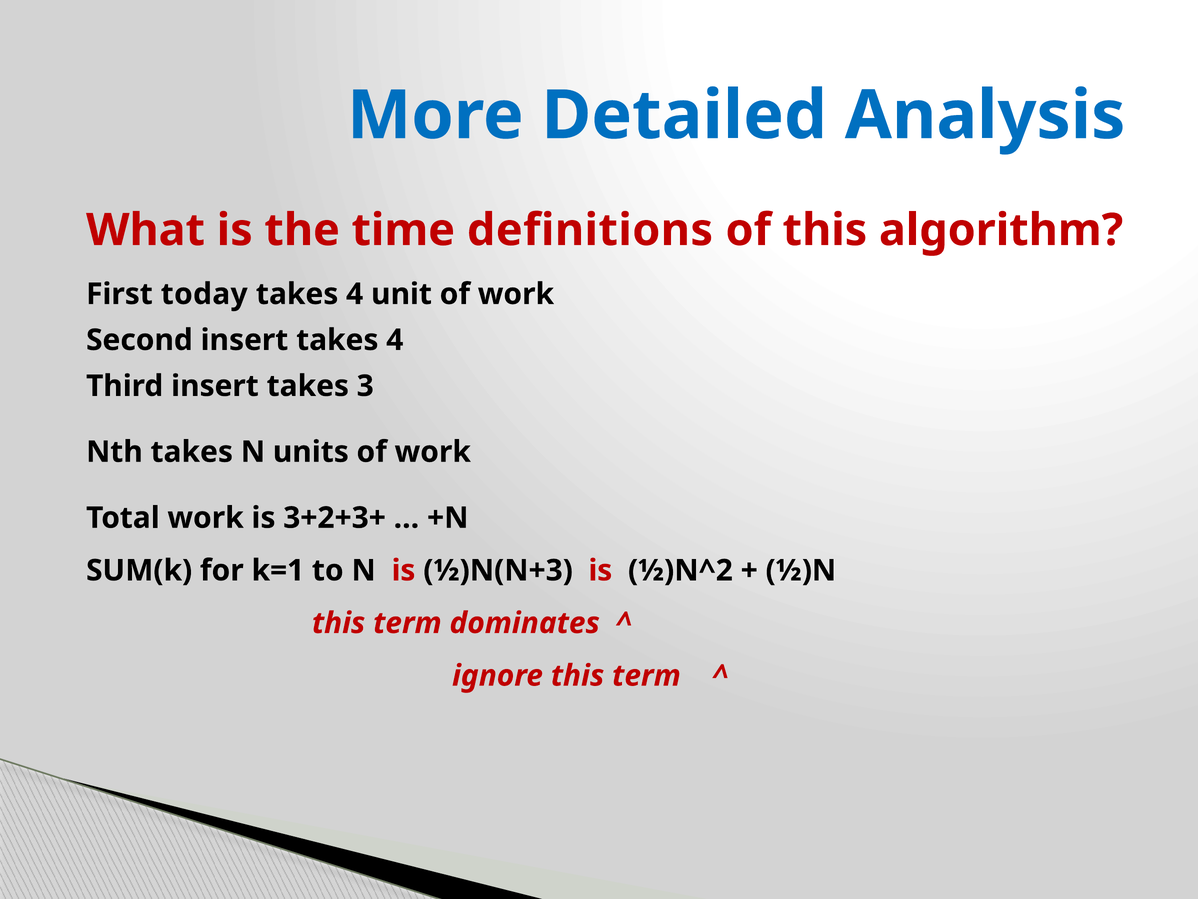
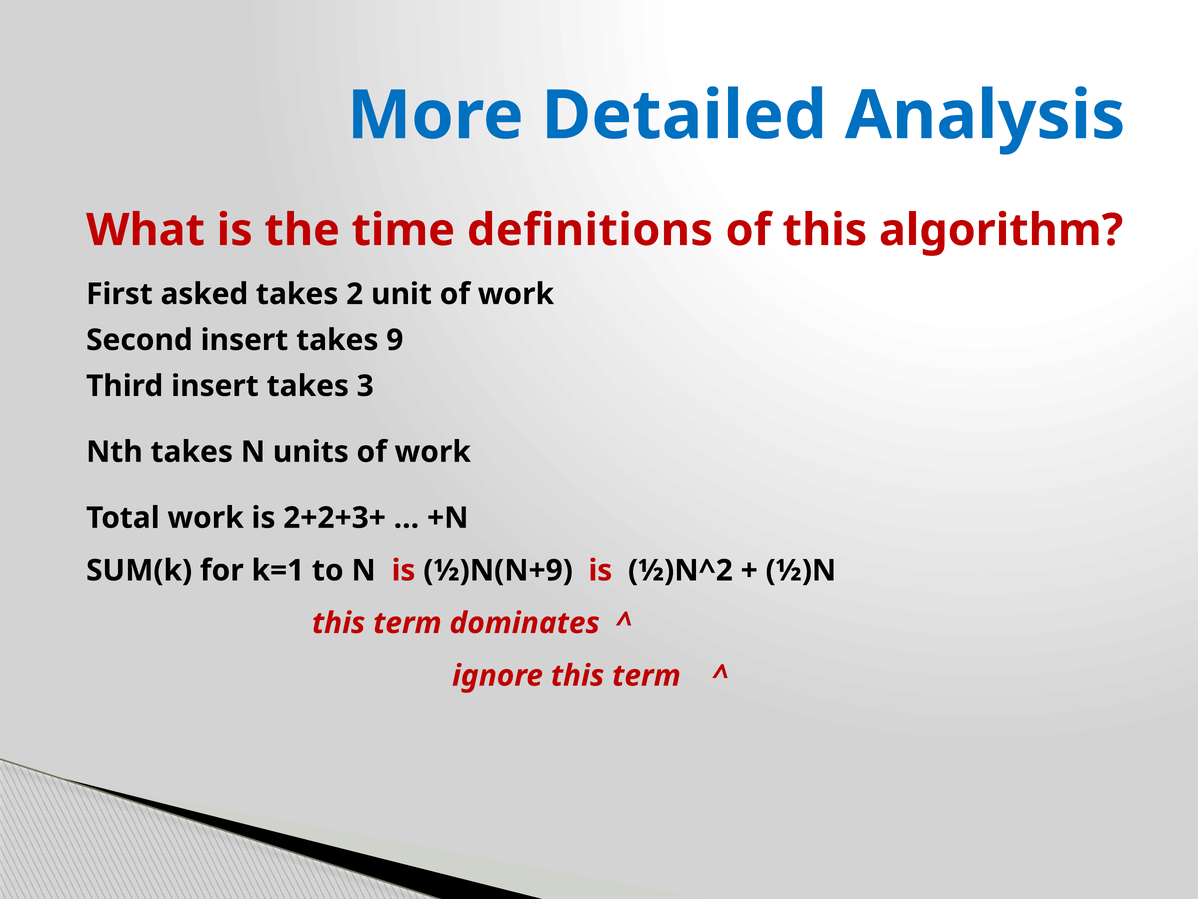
today: today -> asked (204, 294)
4: 4 -> 2 (355, 294)
insert takes 4: 4 -> 9 (395, 340)
3+2+3+: 3+2+3+ -> 2+2+3+ (335, 518)
½)N(N+3: ½)N(N+3 -> ½)N(N+9 (498, 570)
